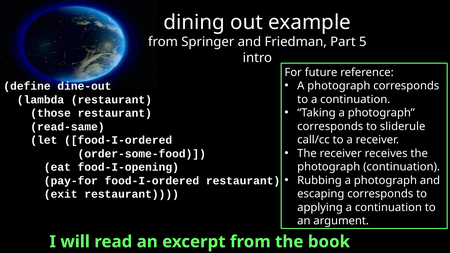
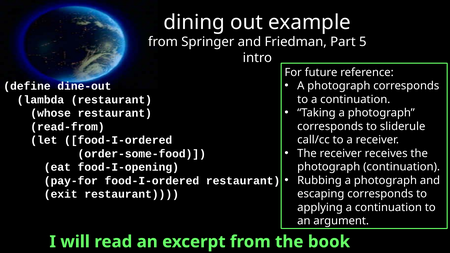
those: those -> whose (51, 113)
read-same: read-same -> read-from (68, 127)
